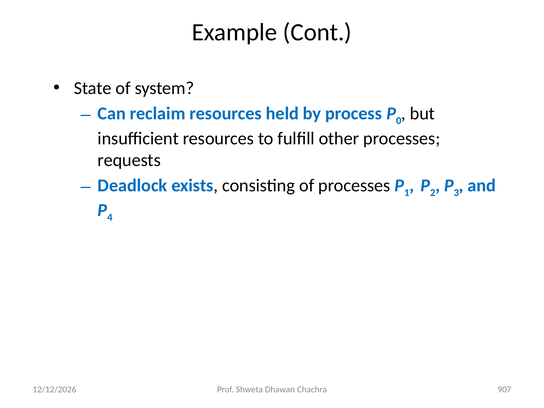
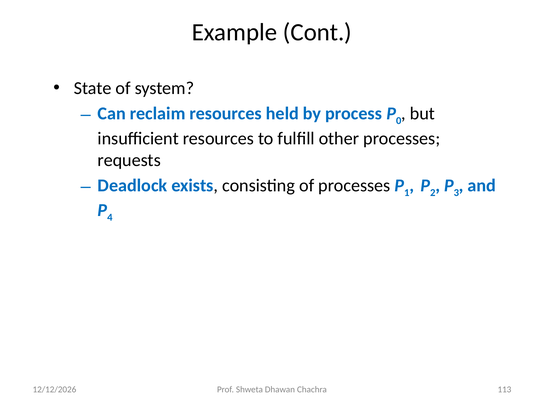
907: 907 -> 113 (504, 390)
